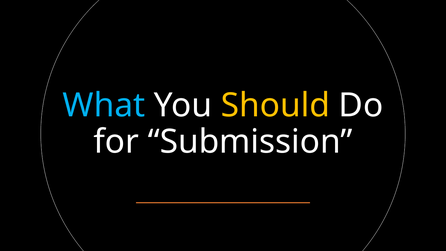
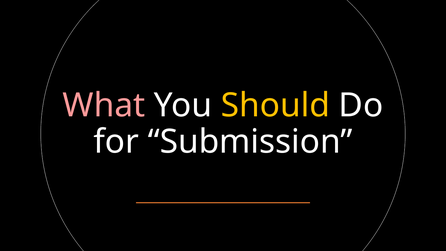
What colour: light blue -> pink (104, 105)
